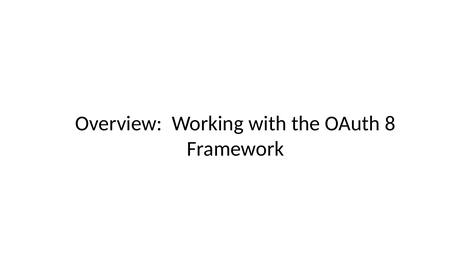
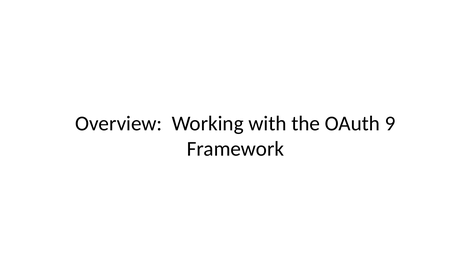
8: 8 -> 9 (390, 124)
